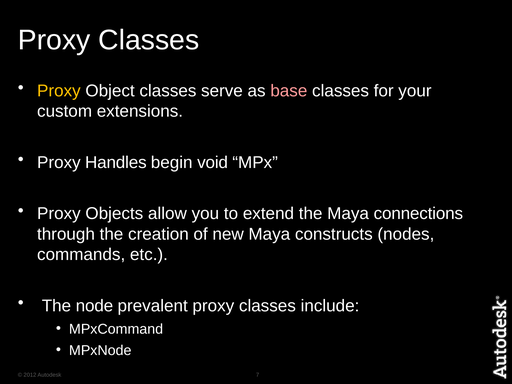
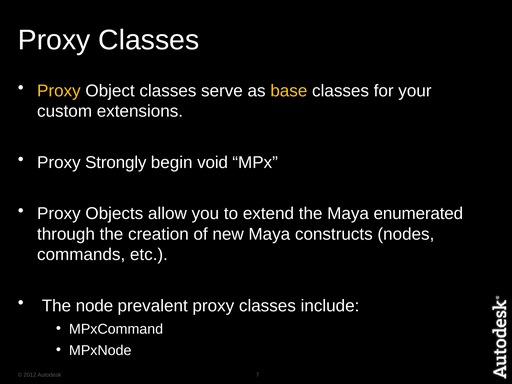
base colour: pink -> yellow (289, 91)
Handles: Handles -> Strongly (116, 162)
connections: connections -> enumerated (418, 214)
